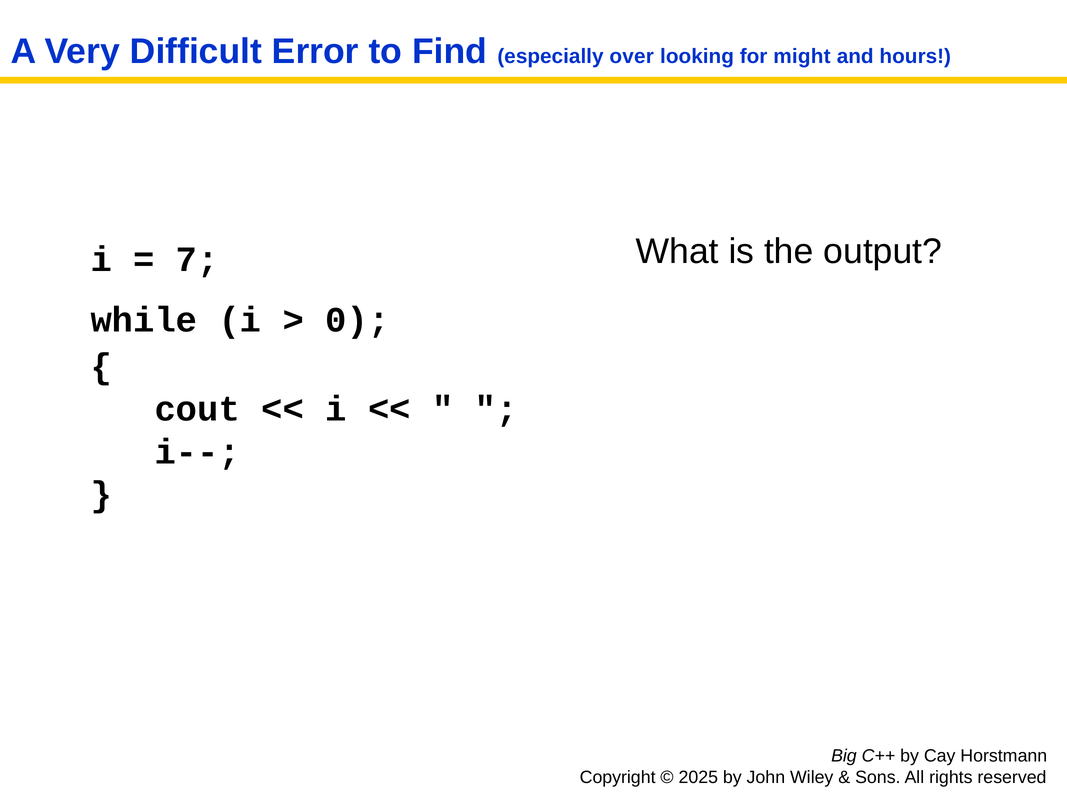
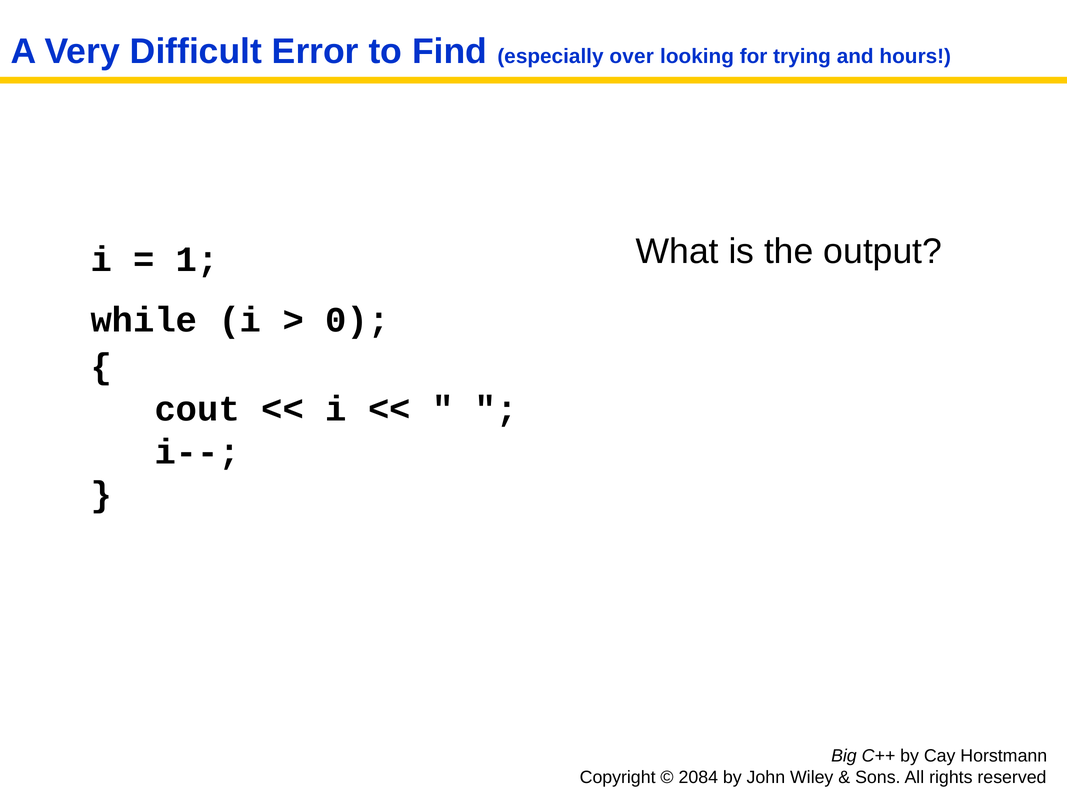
might: might -> trying (802, 56)
7: 7 -> 1 (197, 259)
2025: 2025 -> 2084 (698, 777)
